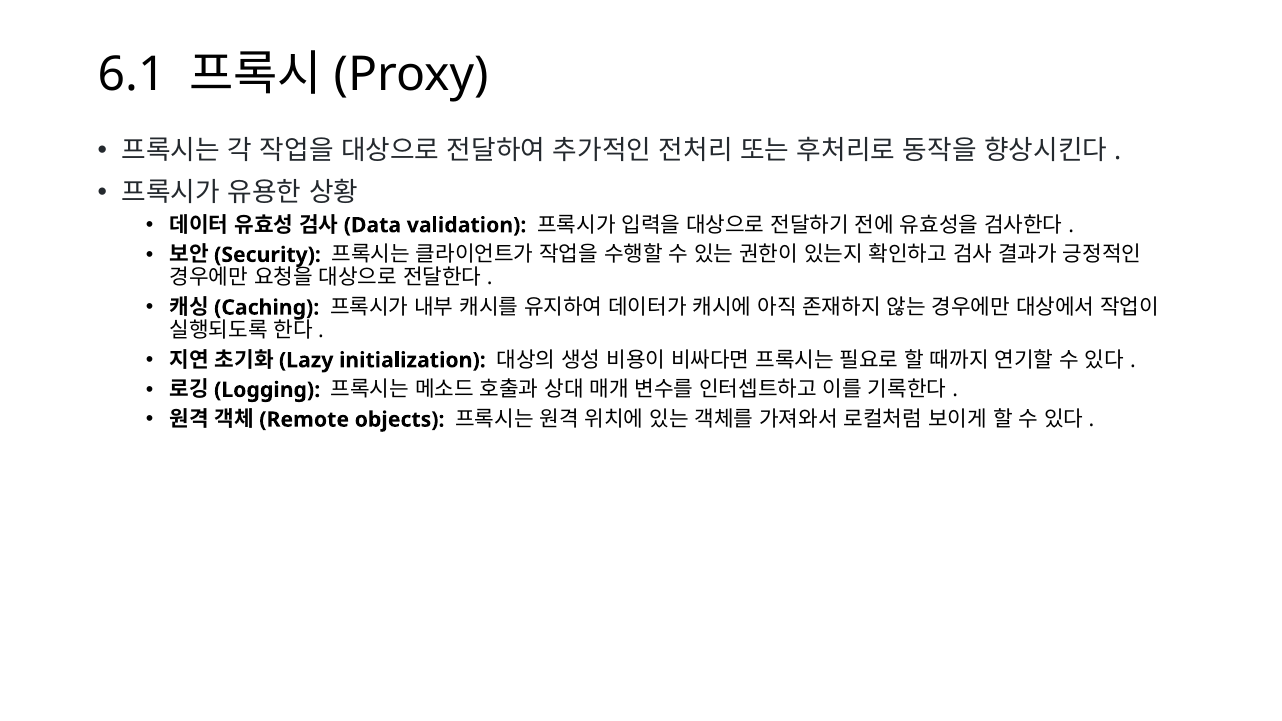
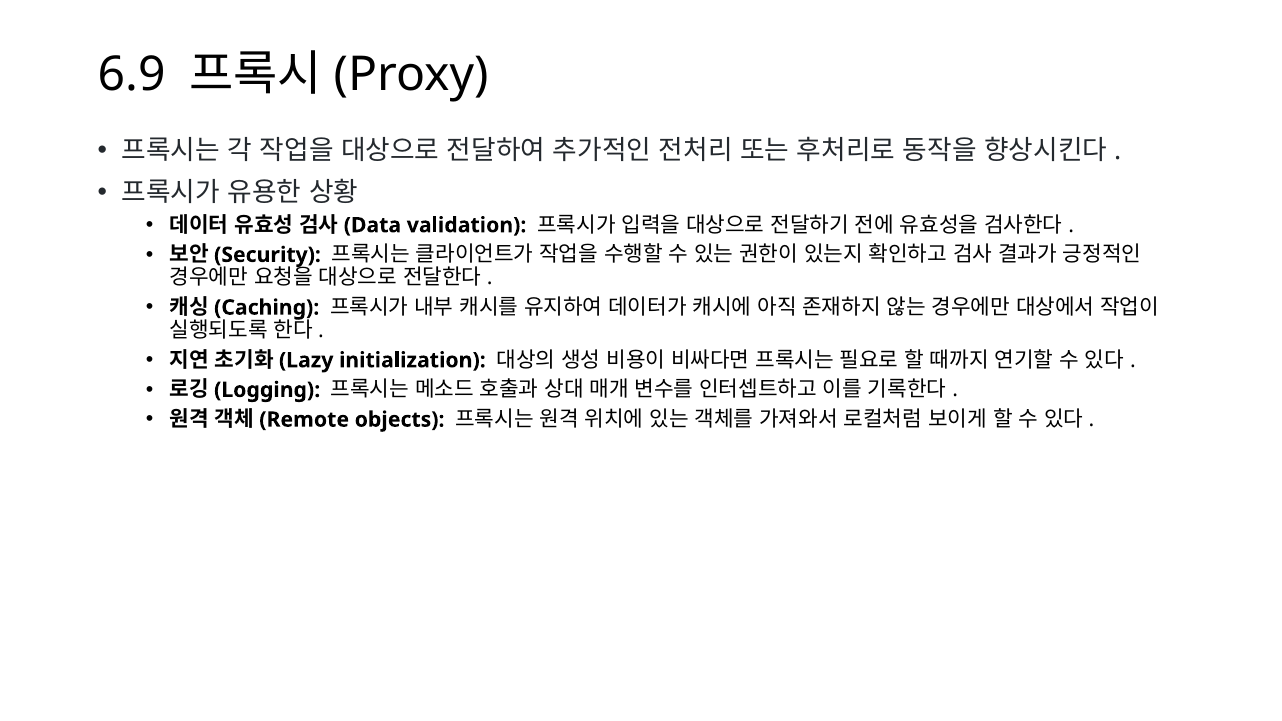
6.1: 6.1 -> 6.9 (132, 75)
